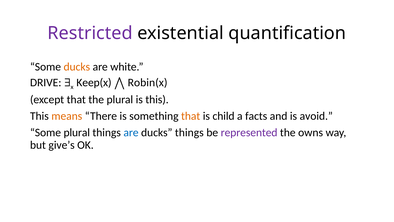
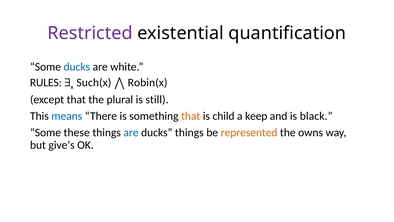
ducks colour: orange -> blue (77, 67)
DRIVE: DRIVE -> RULES (46, 82)
Keep(x: Keep(x -> Such(x (94, 82)
is this: this -> still (157, 99)
means colour: orange -> blue (67, 116)
facts: facts -> keep (256, 116)
avoid: avoid -> black (316, 116)
Some plural: plural -> these (77, 132)
represented colour: purple -> orange (249, 132)
